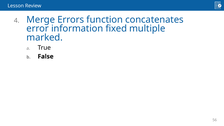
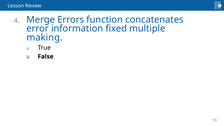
marked: marked -> making (45, 38)
